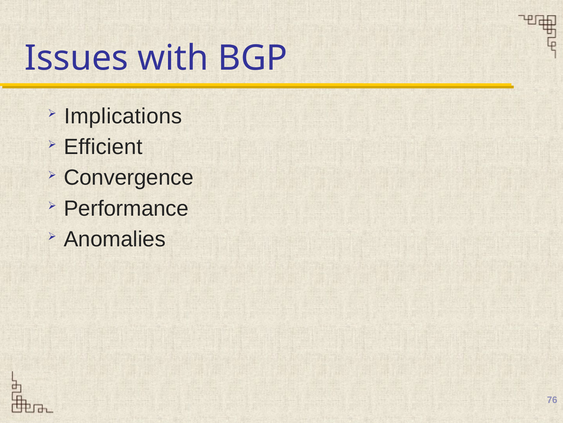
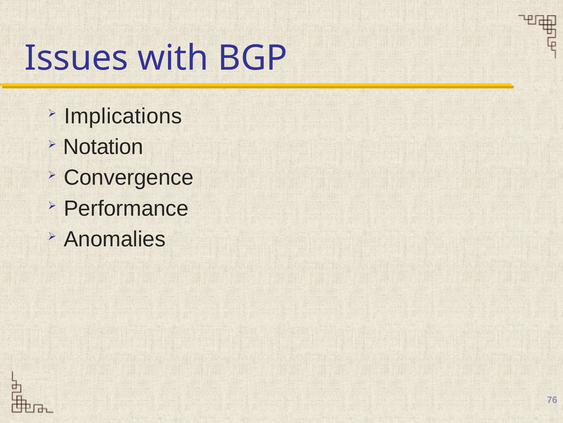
Efficient: Efficient -> Notation (103, 147)
